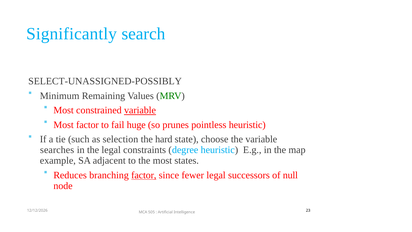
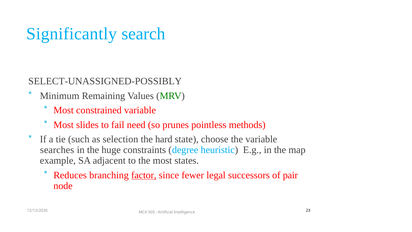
variable underline: present -> none (140, 110)
Most factor: factor -> slides (87, 125)
huge: huge -> need (136, 125)
pointless heuristic: heuristic -> methods (247, 125)
the legal: legal -> huge (111, 150)
null: null -> pair (290, 175)
